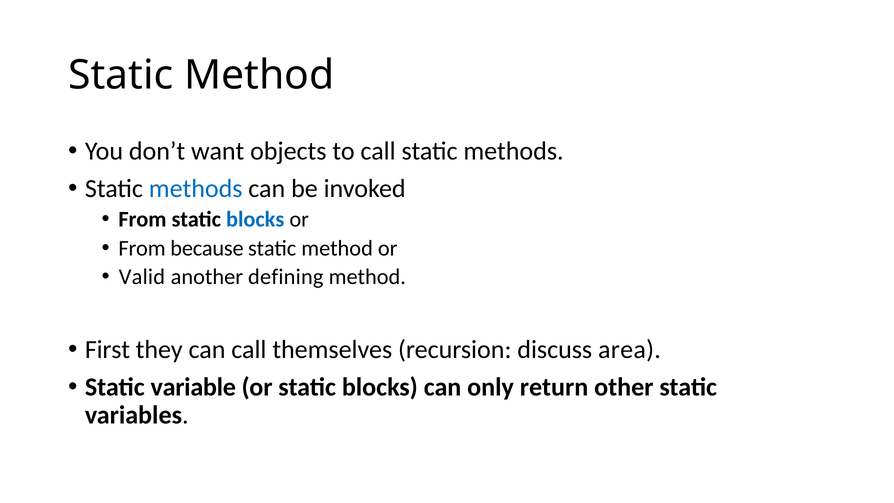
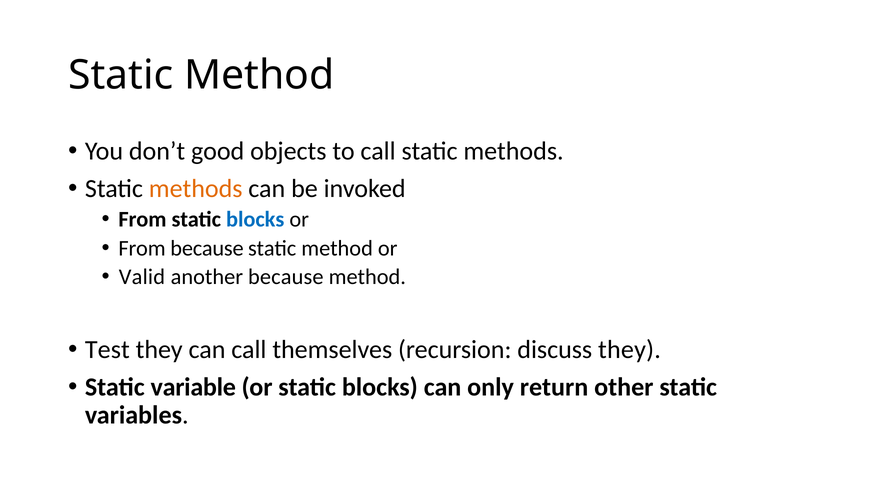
want: want -> good (218, 151)
methods colour: blue -> orange (196, 189)
another defining: defining -> because (286, 277)
First: First -> Test (107, 350)
discuss area: area -> they (629, 350)
